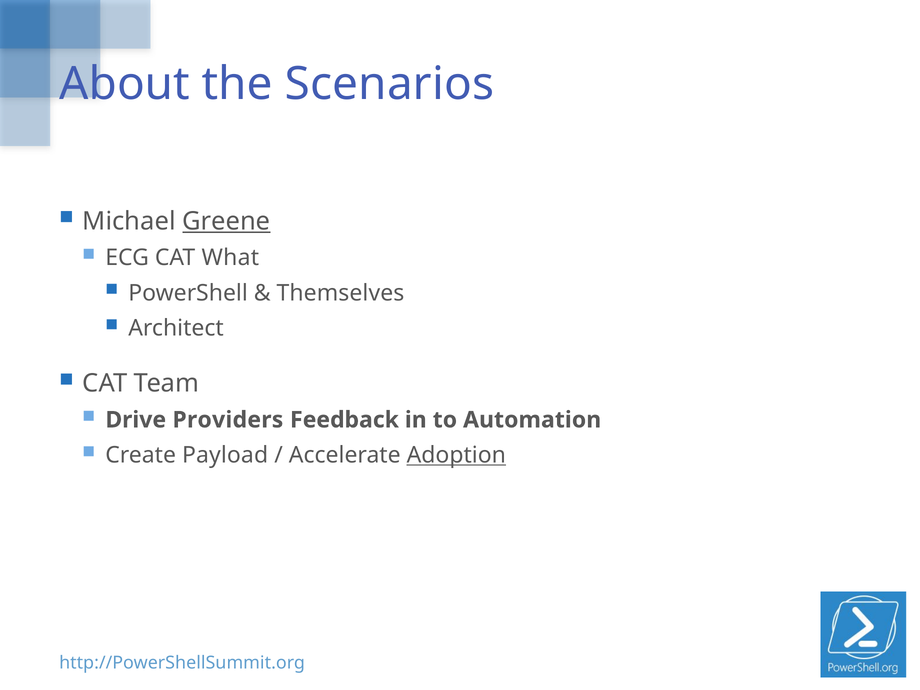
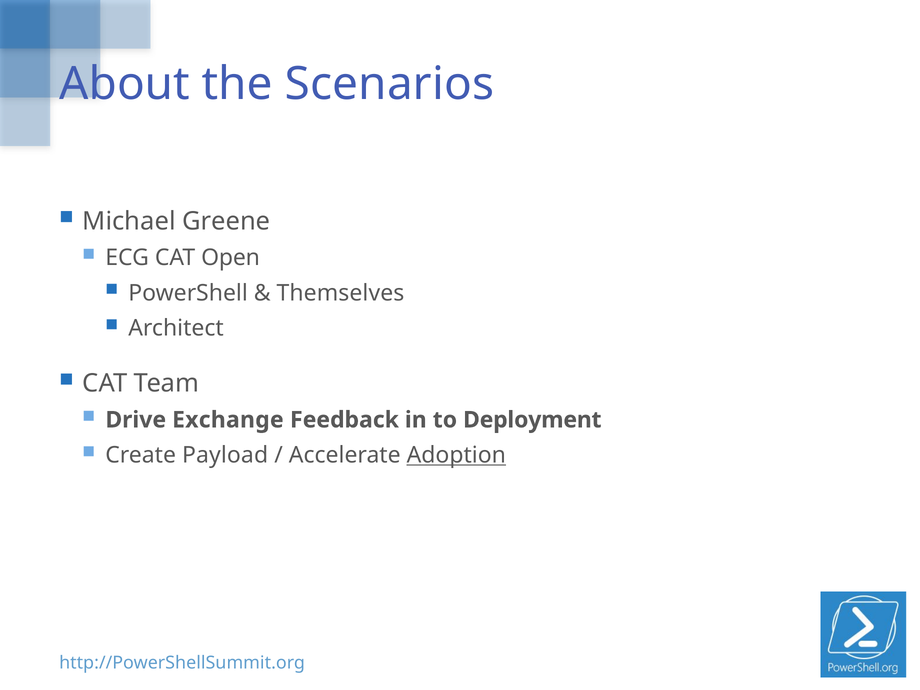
Greene underline: present -> none (226, 221)
What: What -> Open (231, 258)
Providers: Providers -> Exchange (228, 420)
Automation: Automation -> Deployment (532, 420)
